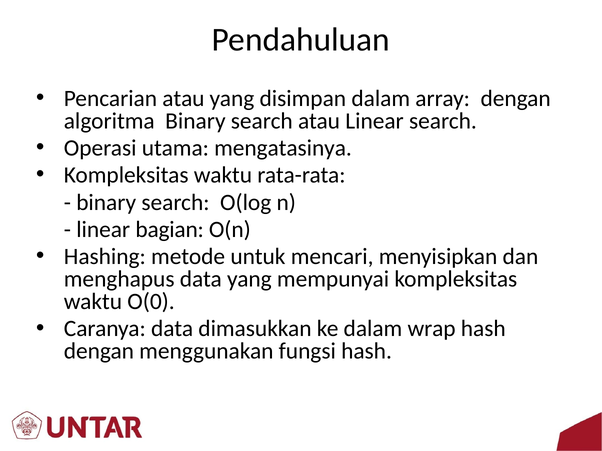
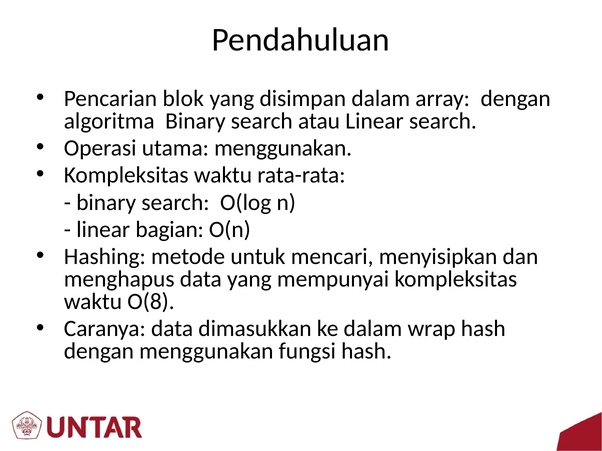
Pencarian atau: atau -> blok (183, 99)
utama mengatasinya: mengatasinya -> menggunakan (283, 148)
O(0: O(0 -> O(8 (151, 302)
